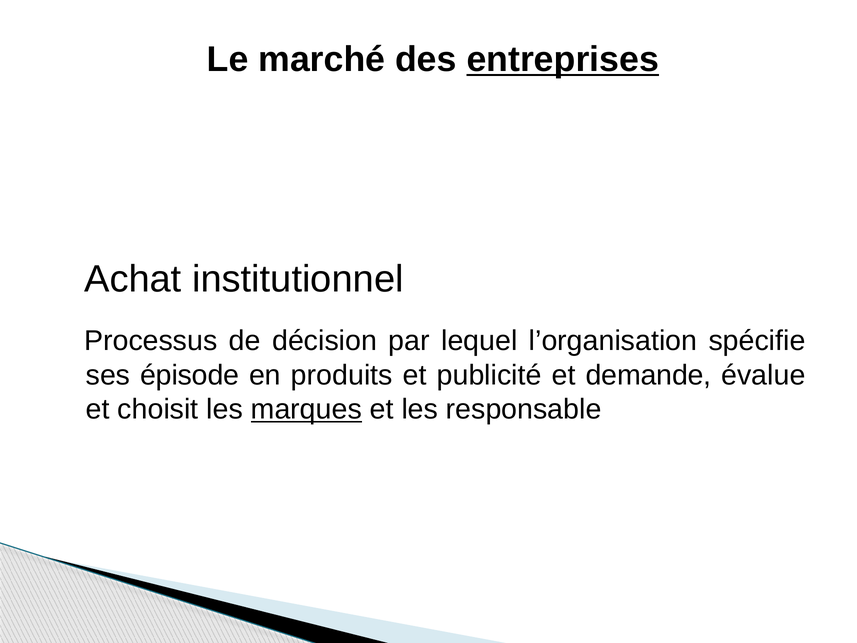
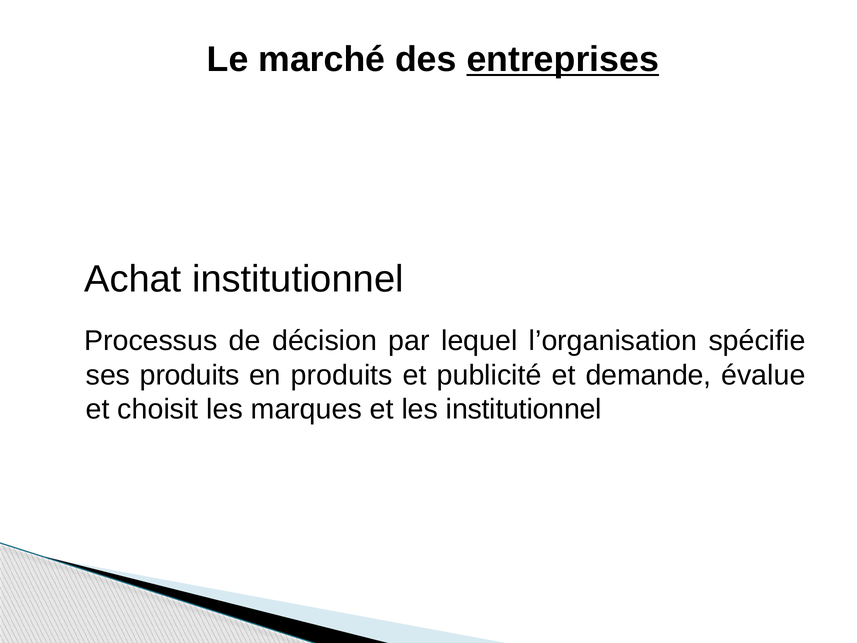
ses épisode: épisode -> produits (190, 375)
marques underline: present -> none (306, 409)
les responsable: responsable -> institutionnel (524, 409)
